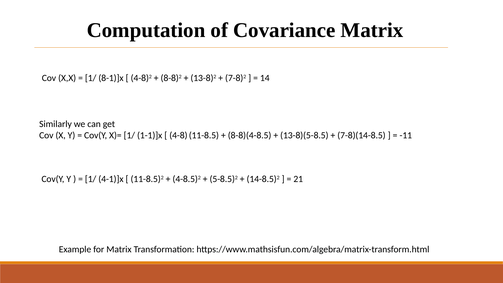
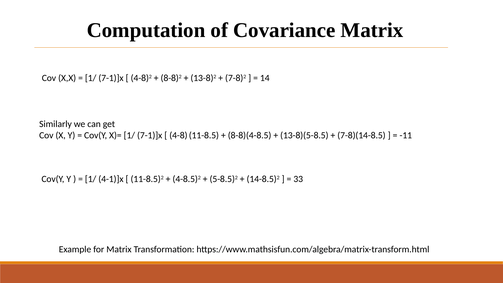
8-1)]x: 8-1)]x -> 7-1)]x (111, 78)
X)= 1/ 1-1)]x: 1-1)]x -> 7-1)]x (150, 135)
21: 21 -> 33 (298, 179)
